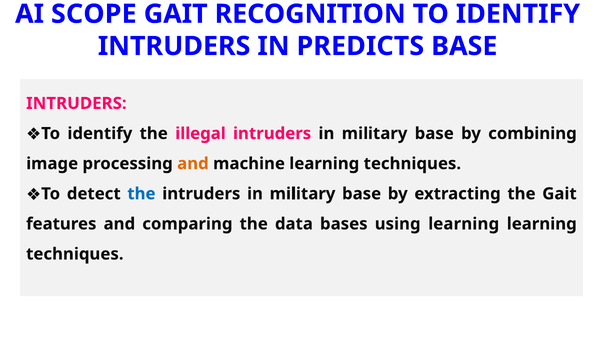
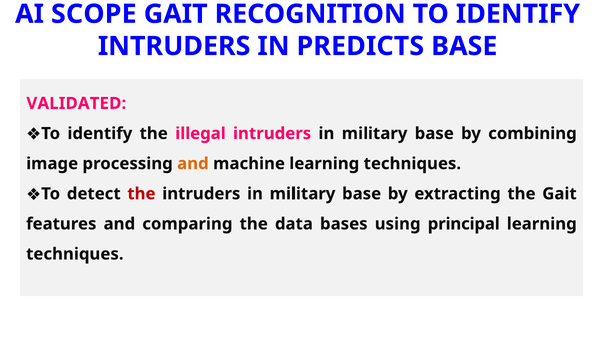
INTRUDERS: INTRUDERS -> VALIDATED (76, 103)
the colour: blue -> red (141, 194)
using learning: learning -> principal (464, 224)
